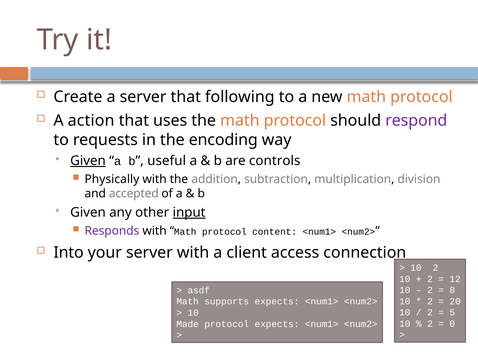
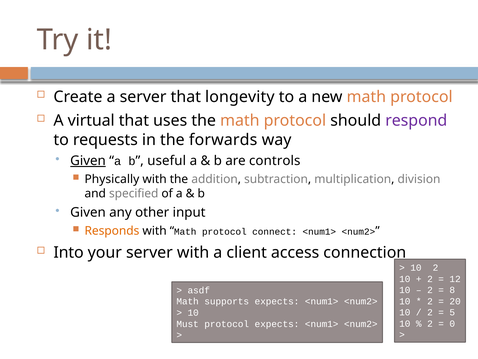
following: following -> longevity (240, 97)
action: action -> virtual (91, 120)
encoding: encoding -> forwards (223, 140)
accepted: accepted -> specified (134, 193)
input underline: present -> none (189, 212)
Responds colour: purple -> orange (112, 231)
content: content -> connect (275, 231)
Made: Made -> Must (188, 323)
